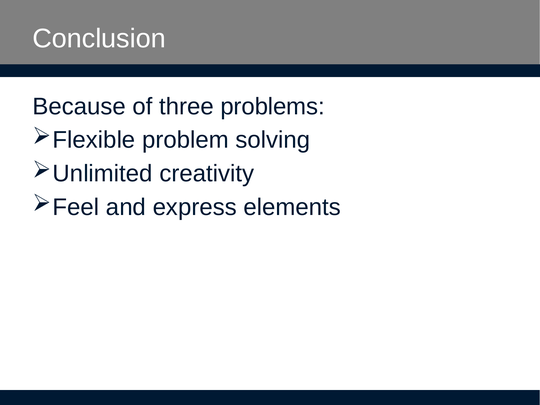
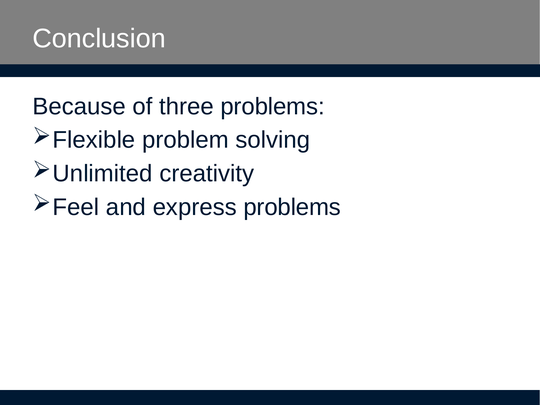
express elements: elements -> problems (292, 207)
